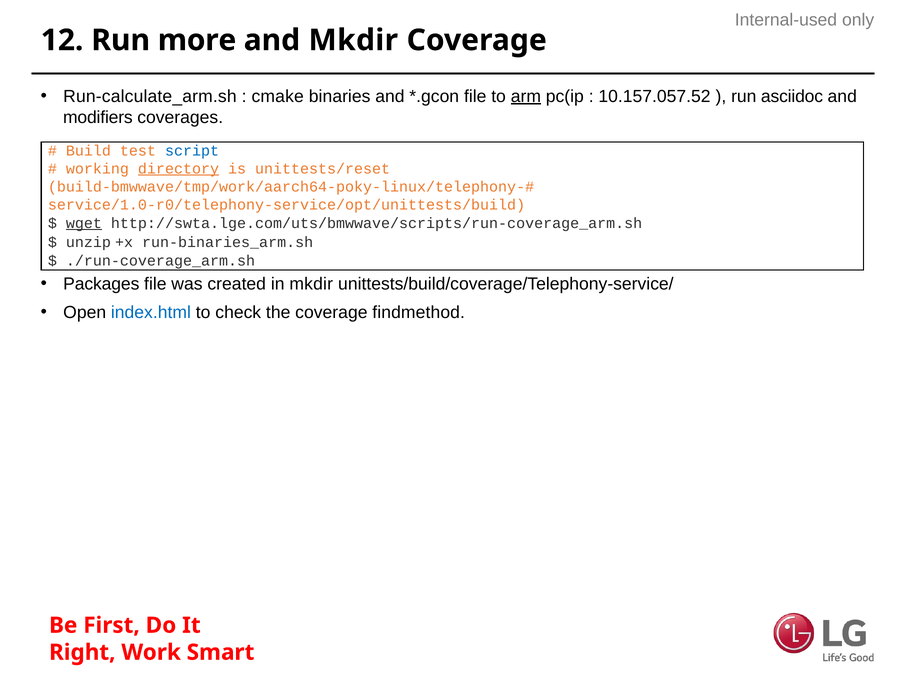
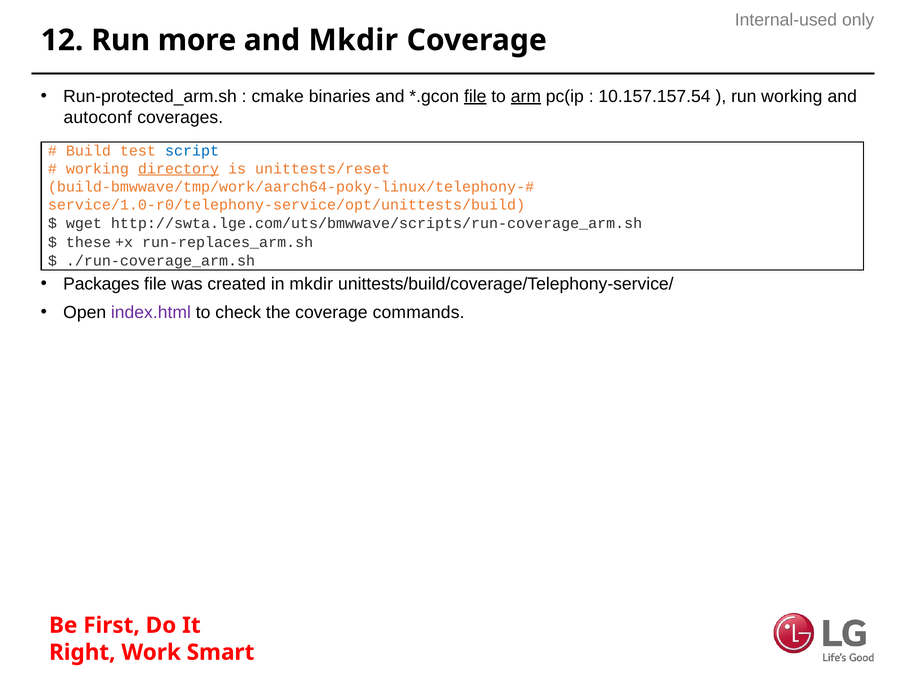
Run-calculate_arm.sh: Run-calculate_arm.sh -> Run-protected_arm.sh (150, 96)
file underline: none -> present (475, 96)
10.157.057.52: 10.157.057.52 -> 10.157.157.54 (655, 96)
run asciidoc: asciidoc -> working (792, 96)
modifiers: modifiers -> autoconf (98, 117)
wget underline: present -> none (84, 223)
unzip: unzip -> these (88, 243)
run-binaries_arm.sh: run-binaries_arm.sh -> run-replaces_arm.sh (228, 243)
index.html colour: blue -> purple (151, 313)
findmethod: findmethod -> commands (419, 313)
